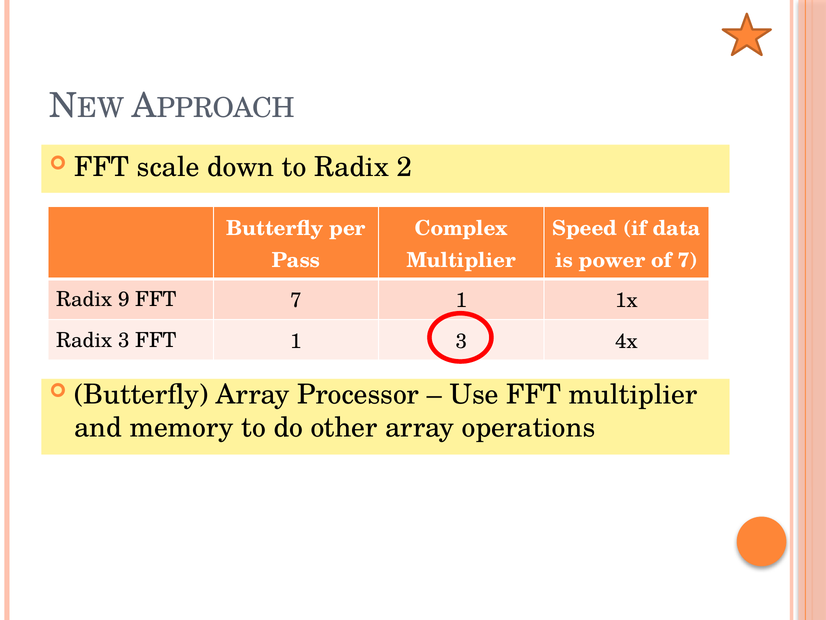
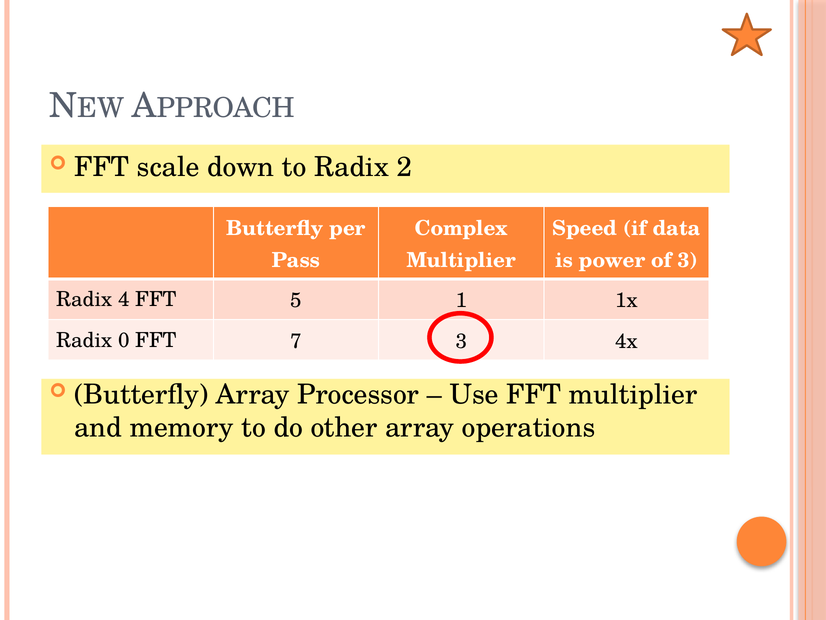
of 7: 7 -> 3 (688, 260)
9: 9 -> 4 (124, 299)
FFT 7: 7 -> 5 (296, 300)
Radix 3: 3 -> 0 (124, 340)
FFT 1: 1 -> 7 (296, 341)
